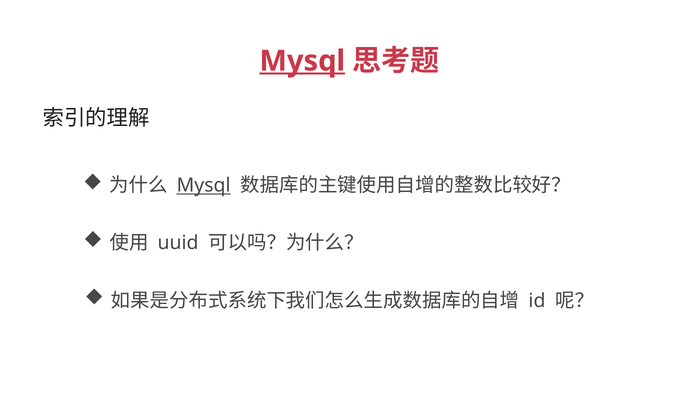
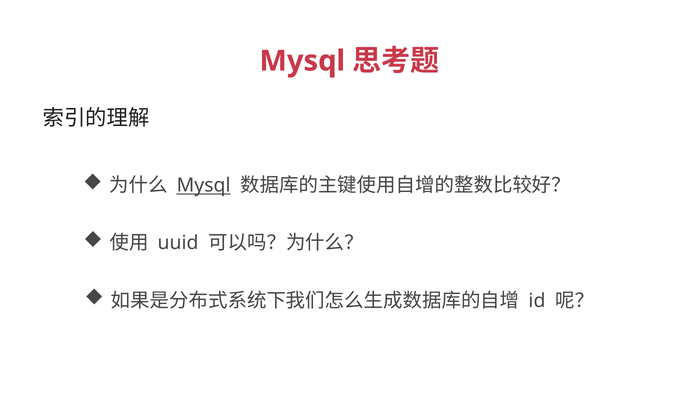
Mysql underline: present -> none (302, 61)
